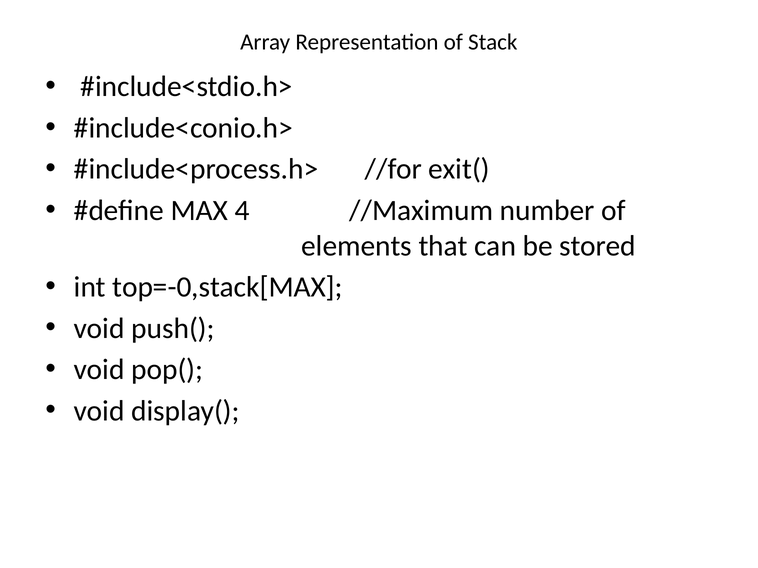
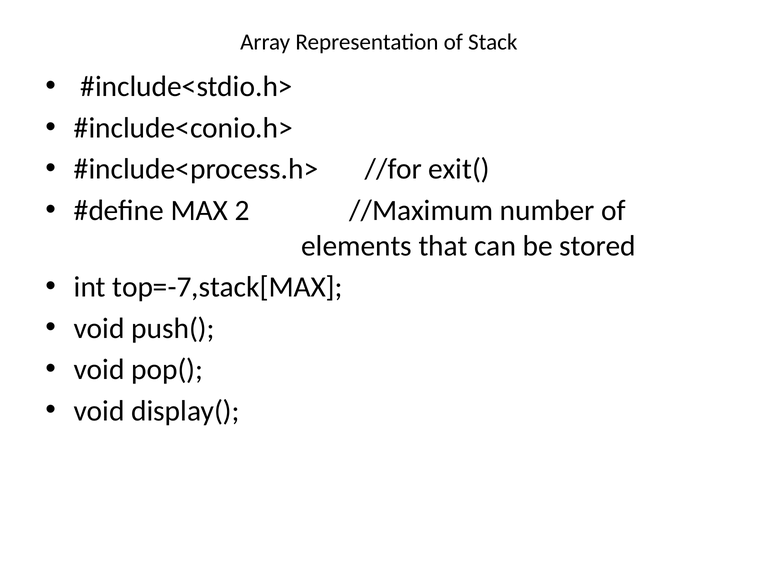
4: 4 -> 2 (242, 211)
top=-0,stack[MAX: top=-0,stack[MAX -> top=-7,stack[MAX (228, 287)
